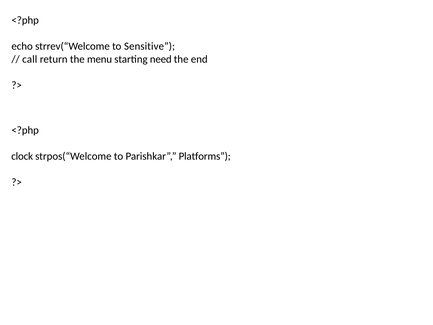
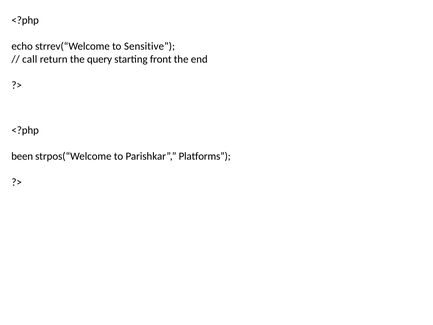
menu: menu -> query (100, 59)
need: need -> front (161, 59)
clock: clock -> been (22, 156)
